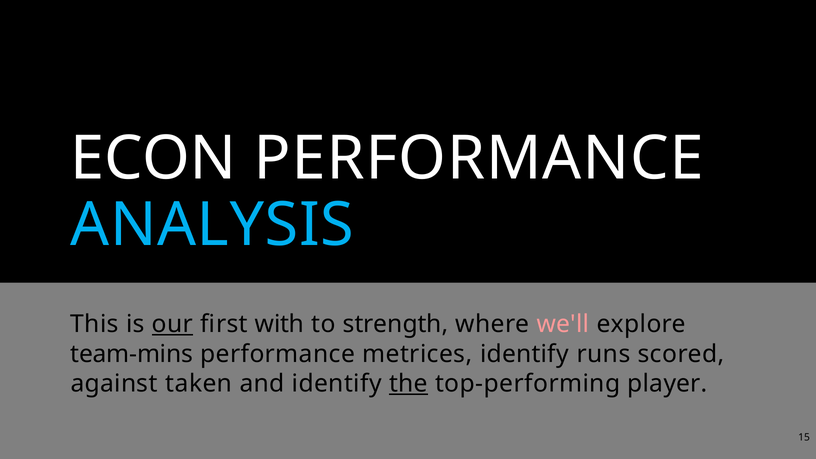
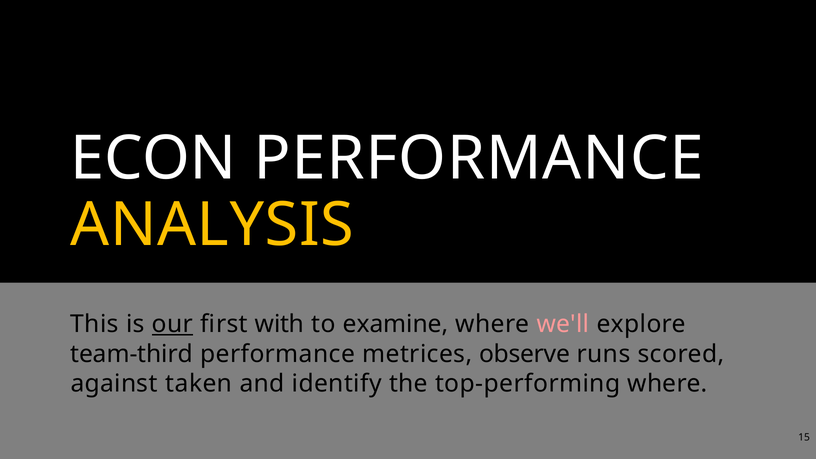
ANALYSIS colour: light blue -> yellow (212, 225)
strength: strength -> examine (396, 324)
team-mins: team-mins -> team-third (132, 354)
metrices identify: identify -> observe (525, 354)
the underline: present -> none (408, 384)
top-performing player: player -> where (668, 384)
